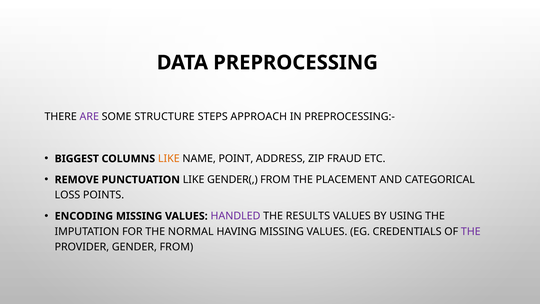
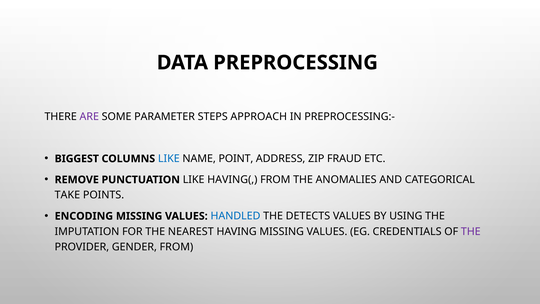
STRUCTURE: STRUCTURE -> PARAMETER (165, 117)
LIKE colour: orange -> blue (169, 159)
GENDER(: GENDER( -> HAVING( (232, 180)
PLACEMENT: PLACEMENT -> ANOMALIES (346, 180)
LOSS: LOSS -> TAKE (67, 195)
HANDLED colour: purple -> blue (236, 216)
RESULTS: RESULTS -> DETECTS (308, 216)
NORMAL: NORMAL -> NEAREST (191, 231)
